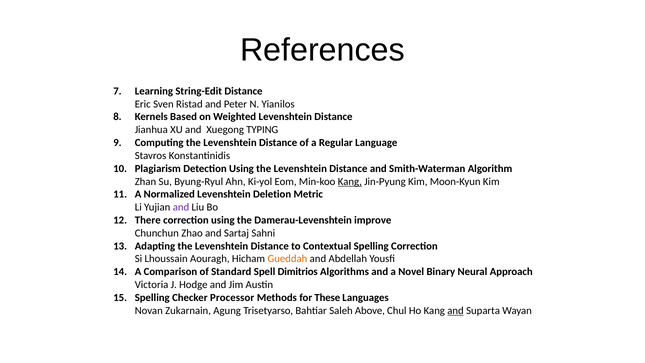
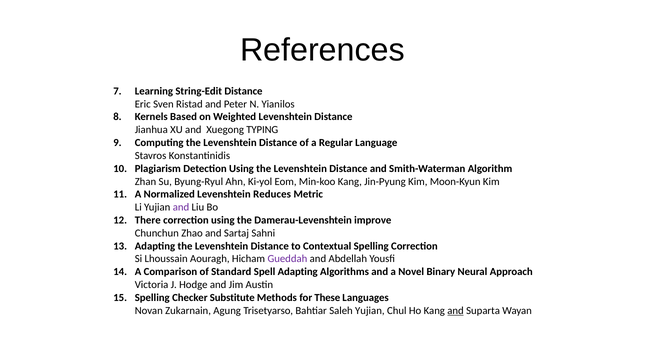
Kang underline: present -> none (350, 181)
Deletion: Deletion -> Reduces (272, 194)
Gueddah colour: orange -> purple (287, 259)
Spell Dimitrios: Dimitrios -> Adapting (298, 272)
Processor: Processor -> Substitute (232, 297)
Saleh Above: Above -> Yujian (370, 310)
